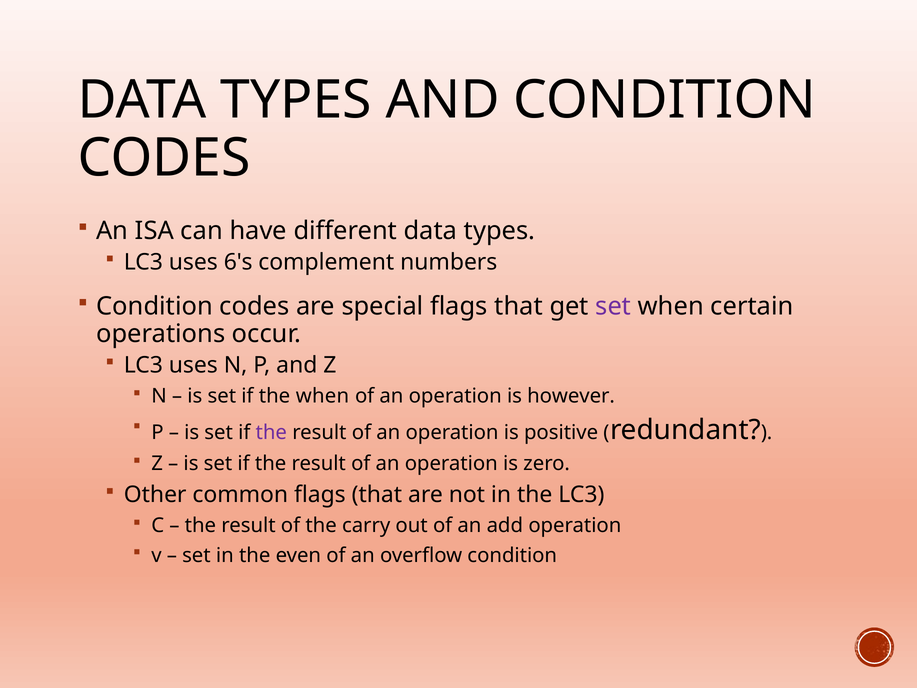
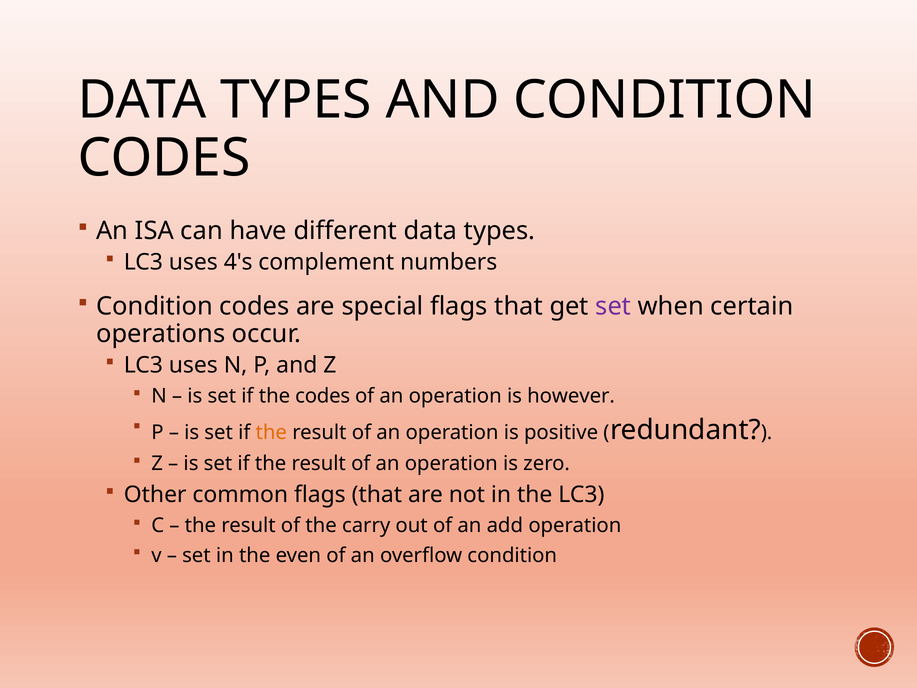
6's: 6's -> 4's (238, 262)
the when: when -> codes (323, 396)
the colour: purple -> orange (271, 432)
